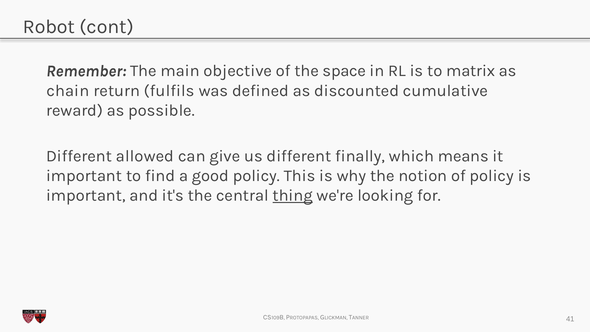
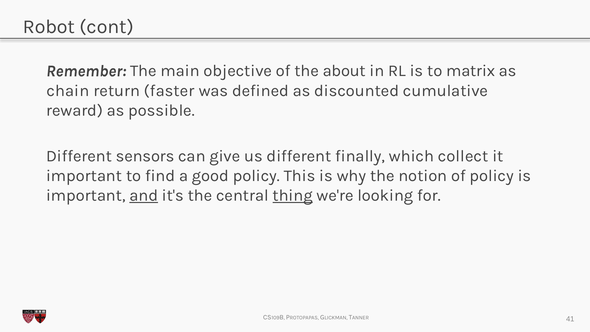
space: space -> about (344, 71)
fulfils: fulfils -> faster (169, 91)
allowed: allowed -> sensors (145, 156)
means: means -> collect (463, 156)
and underline: none -> present (144, 195)
